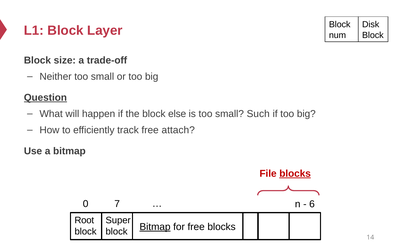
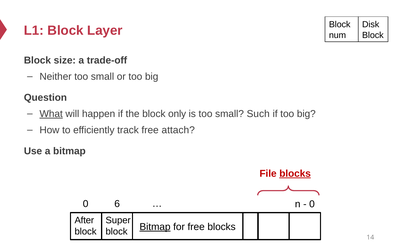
Question underline: present -> none (45, 97)
What underline: none -> present (51, 114)
else: else -> only (177, 114)
7: 7 -> 6 (117, 204)
6: 6 -> 0 (312, 204)
Root: Root -> After (84, 220)
